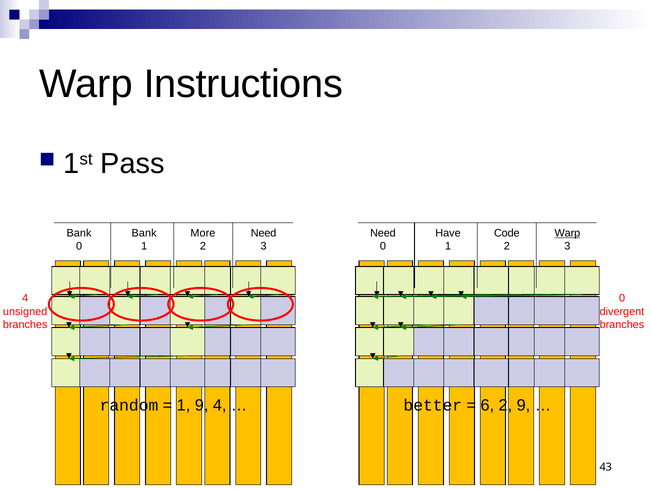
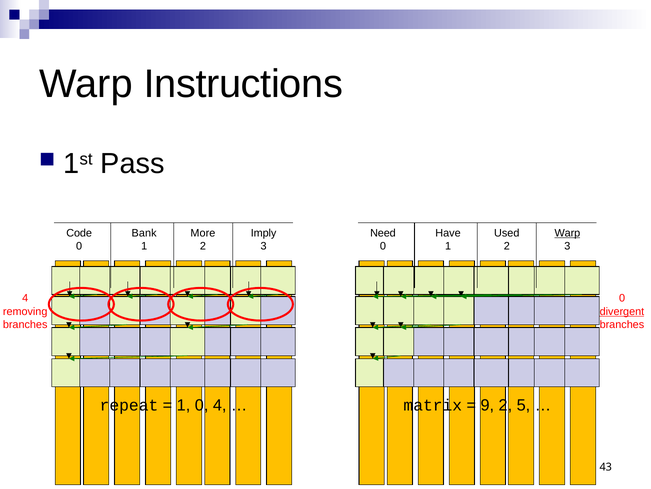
Bank: Bank -> Code (79, 233)
Need: Need -> Imply (264, 233)
Code: Code -> Used (507, 233)
unsigned: unsigned -> removing (25, 311)
divergent underline: none -> present (622, 311)
random: random -> repeat (129, 405)
1 9: 9 -> 0 (202, 405)
better: better -> matrix (433, 405)
6: 6 -> 9 (487, 405)
2 9: 9 -> 5 (523, 405)
